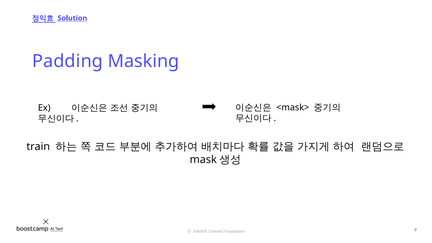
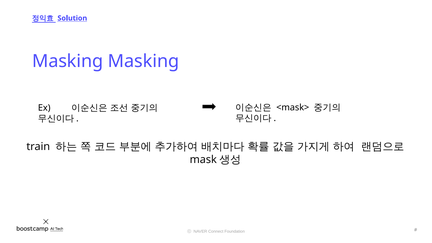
Padding: Padding -> Masking (68, 61)
